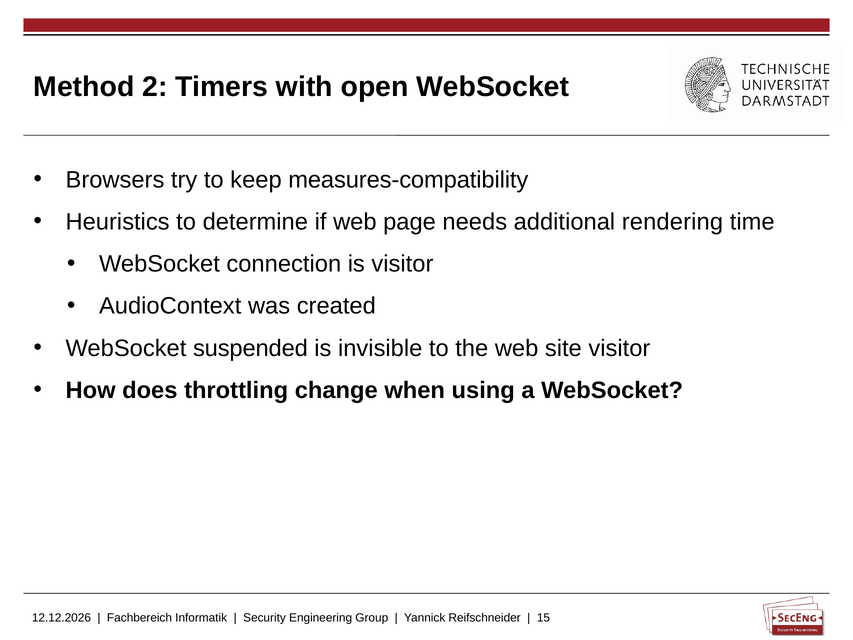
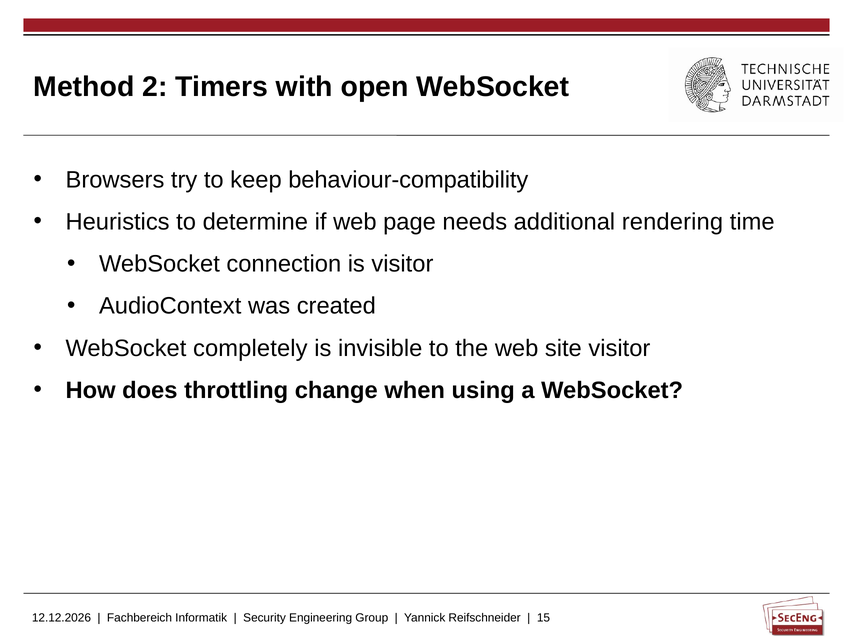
measures-compatibility: measures-compatibility -> behaviour-compatibility (408, 180)
suspended: suspended -> completely (250, 348)
